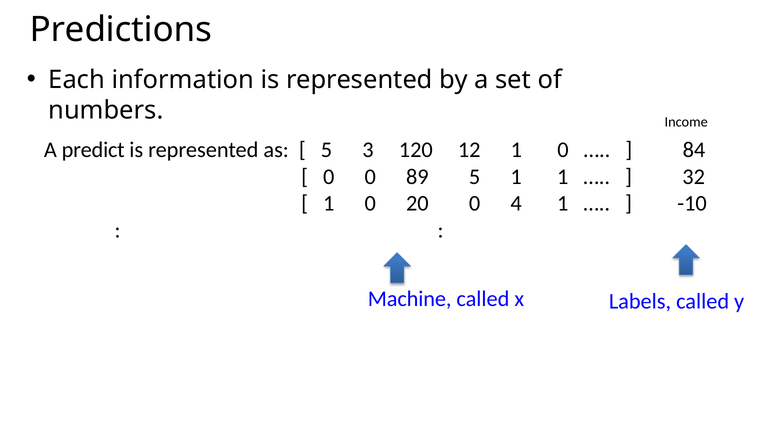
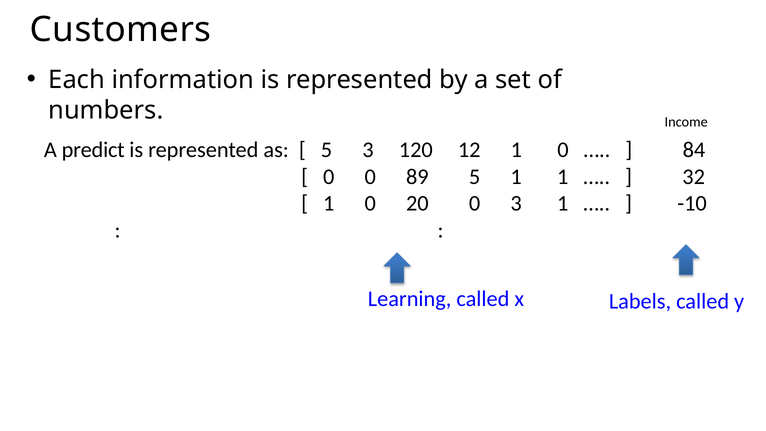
Predictions: Predictions -> Customers (121, 30)
0 4: 4 -> 3 (516, 204)
Machine: Machine -> Learning (410, 299)
